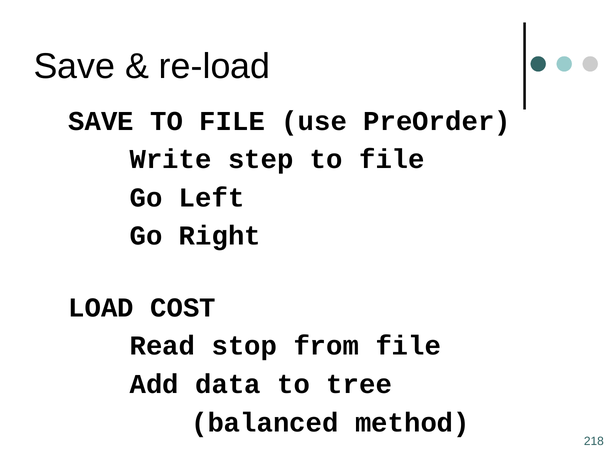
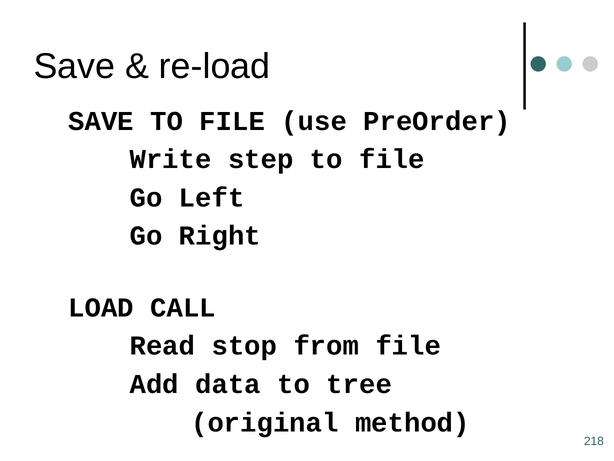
COST: COST -> CALL (183, 307)
balanced: balanced -> original (265, 422)
